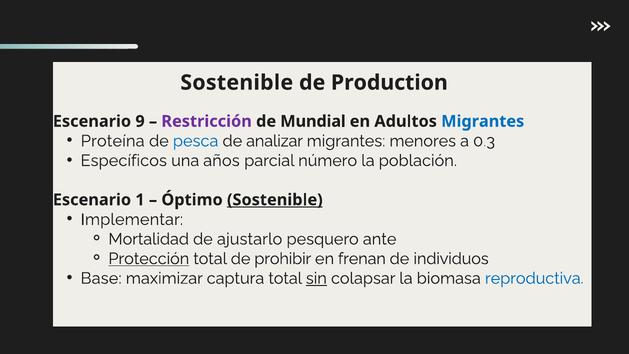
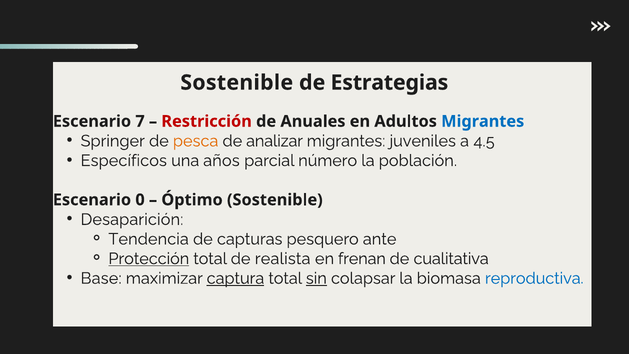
Production: Production -> Estrategias (389, 83)
9: 9 -> 7 (140, 121)
Restricción colour: purple -> red (207, 121)
Mundial: Mundial -> Anuales (313, 121)
Proteína: Proteína -> Springer (113, 141)
pesca colour: blue -> orange (196, 141)
menores: menores -> juveniles (423, 141)
0.3: 0.3 -> 4.5 (484, 141)
1: 1 -> 0 (140, 200)
Sostenible underline: present -> none (275, 200)
Implementar: Implementar -> Desaparición (132, 219)
Mortalidad: Mortalidad -> Tendencia (149, 239)
ajustarlo: ajustarlo -> capturas (250, 239)
prohibir: prohibir -> realista (283, 259)
individuos: individuos -> cualitativa (451, 259)
captura underline: none -> present (235, 278)
